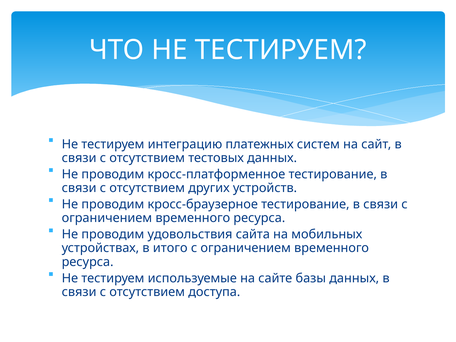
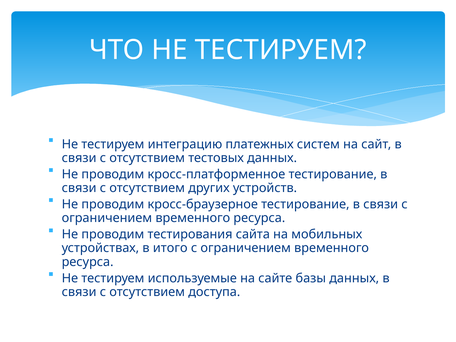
удовольствия: удовольствия -> тестирования (190, 234)
